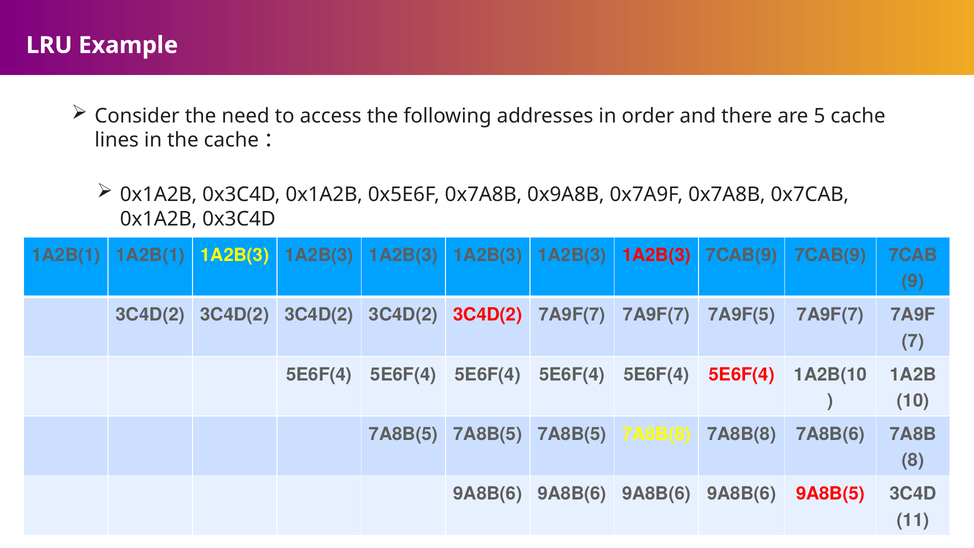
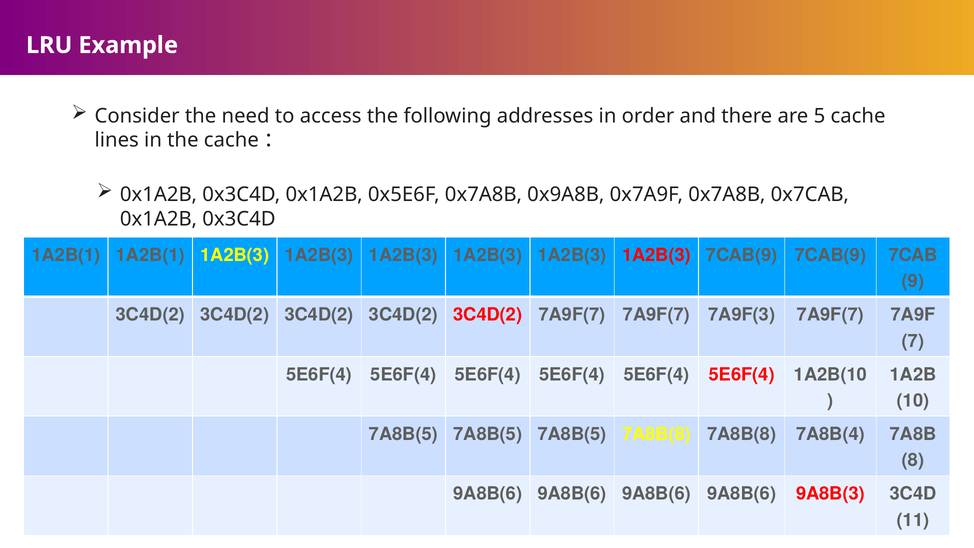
7A9F(5: 7A9F(5 -> 7A9F(3 (742, 315)
7A8B(6: 7A8B(6 -> 7A8B(4 (830, 434)
9A8B(5: 9A8B(5 -> 9A8B(3 (830, 494)
